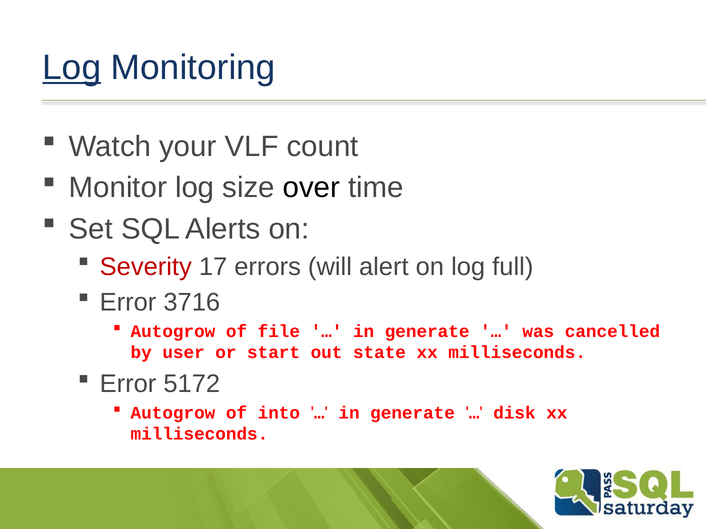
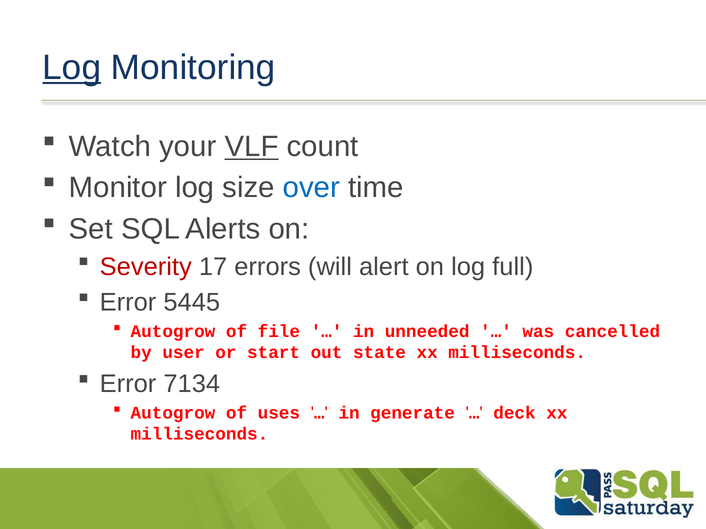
VLF underline: none -> present (252, 147)
over colour: black -> blue (312, 188)
3716: 3716 -> 5445 (192, 303)
generate: generate -> unneeded (427, 332)
5172: 5172 -> 7134 (192, 384)
into: into -> uses (279, 413)
disk: disk -> deck (514, 413)
